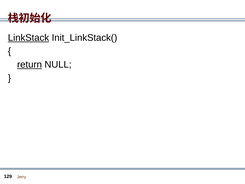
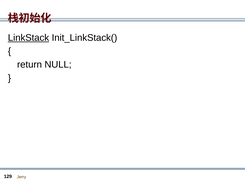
return underline: present -> none (30, 64)
